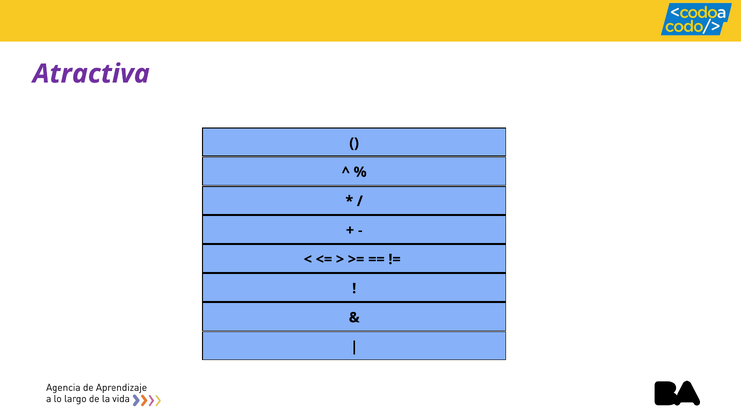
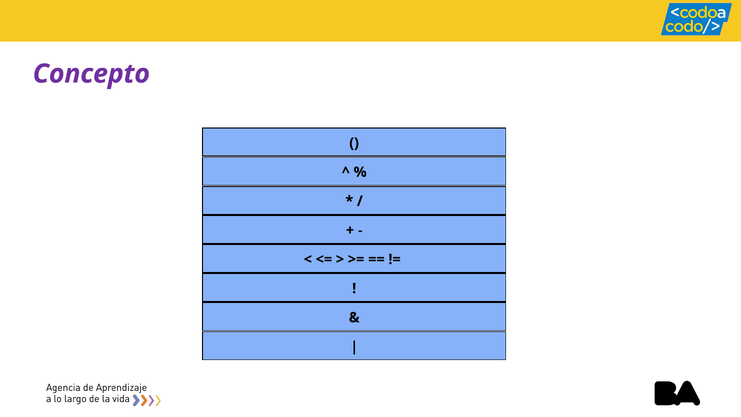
Atractiva: Atractiva -> Concepto (91, 74)
